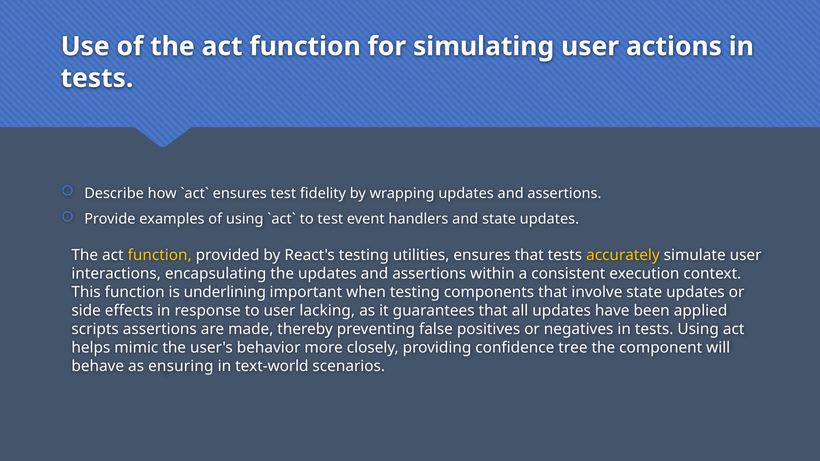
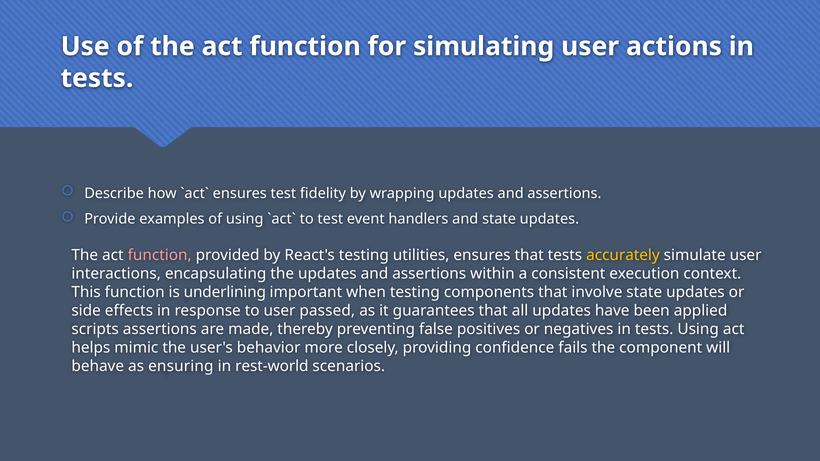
function colour: yellow -> pink (160, 256)
lacking: lacking -> passed (327, 311)
tree: tree -> fails (573, 348)
text-world: text-world -> rest-world (272, 366)
